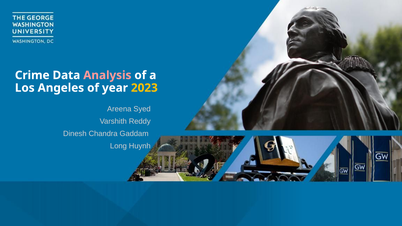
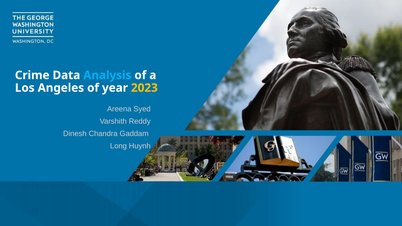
Analysis colour: pink -> light blue (107, 75)
